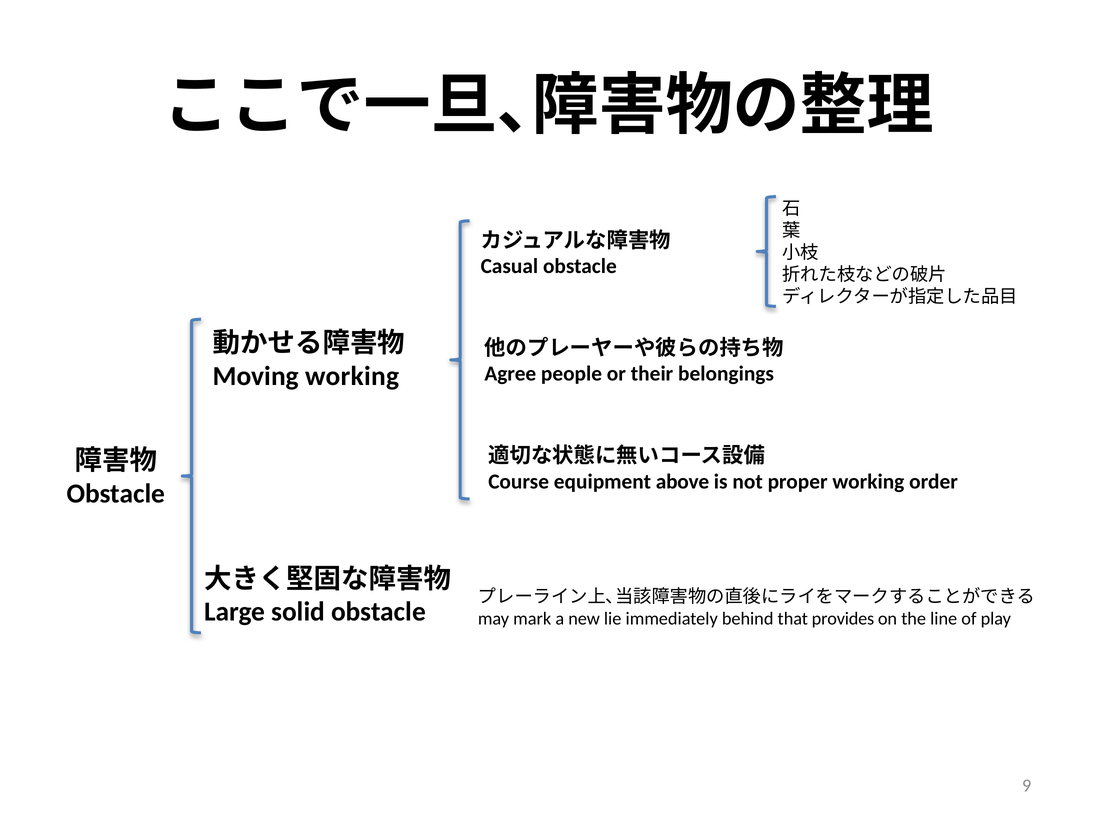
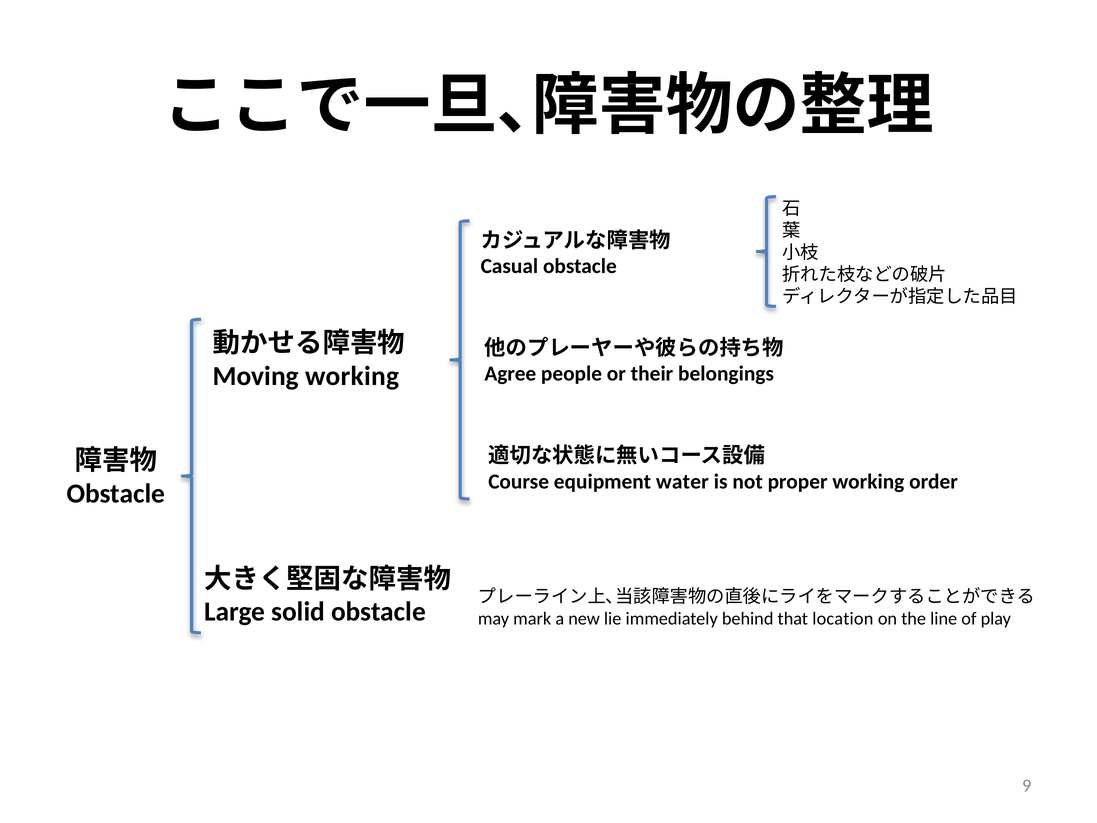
above: above -> water (682, 481)
provides: provides -> location (843, 618)
